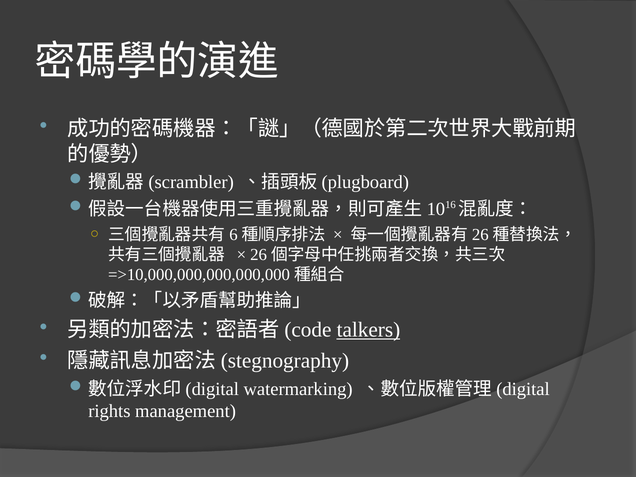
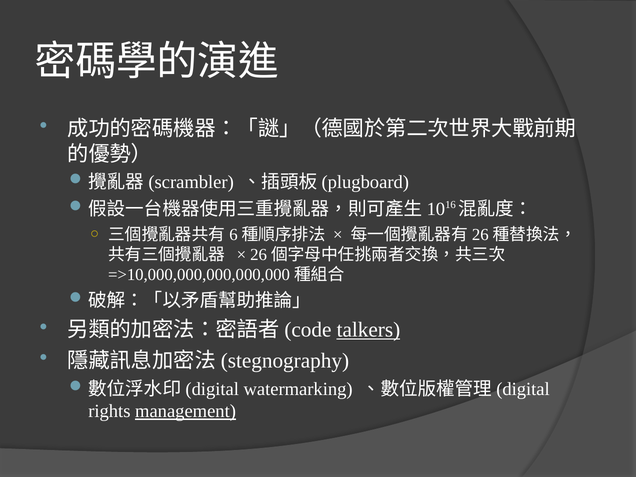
management underline: none -> present (186, 411)
